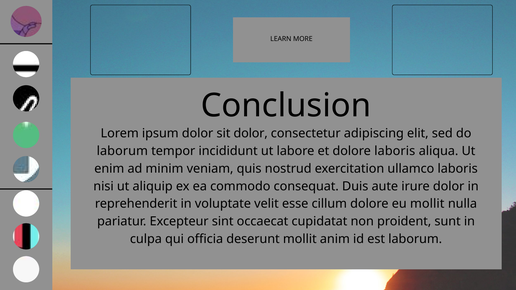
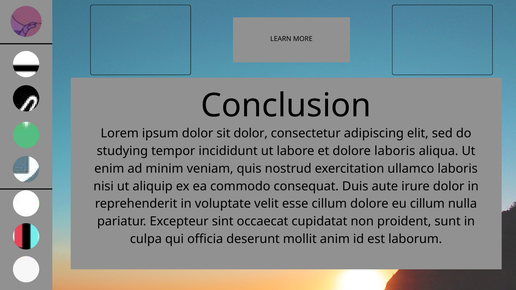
laborum: laborum -> studying (122, 151)
eu mollit: mollit -> cillum (427, 204)
